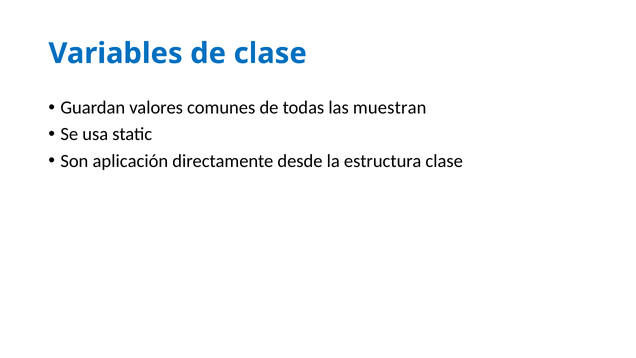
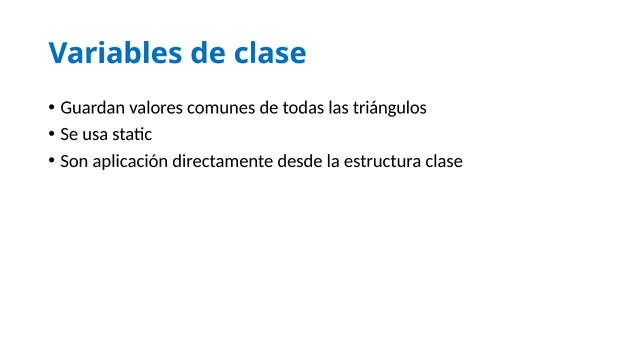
muestran: muestran -> triángulos (390, 108)
